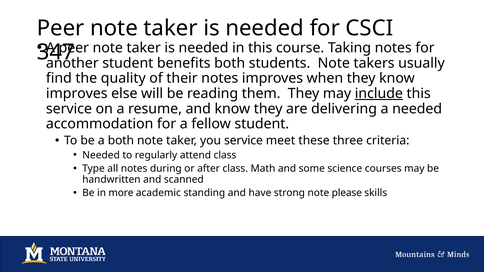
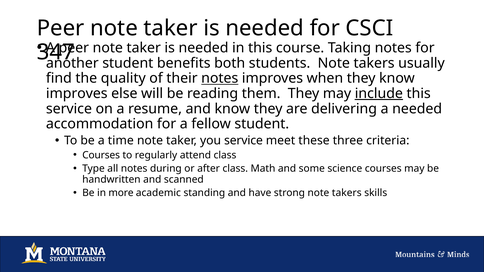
notes underline: none -> present (220, 78)
a both: both -> time (121, 141)
Needed: Needed -> Courses (101, 155)
strong note please: please -> takers (347, 193)
